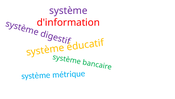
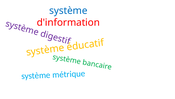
système colour: purple -> blue (68, 11)
